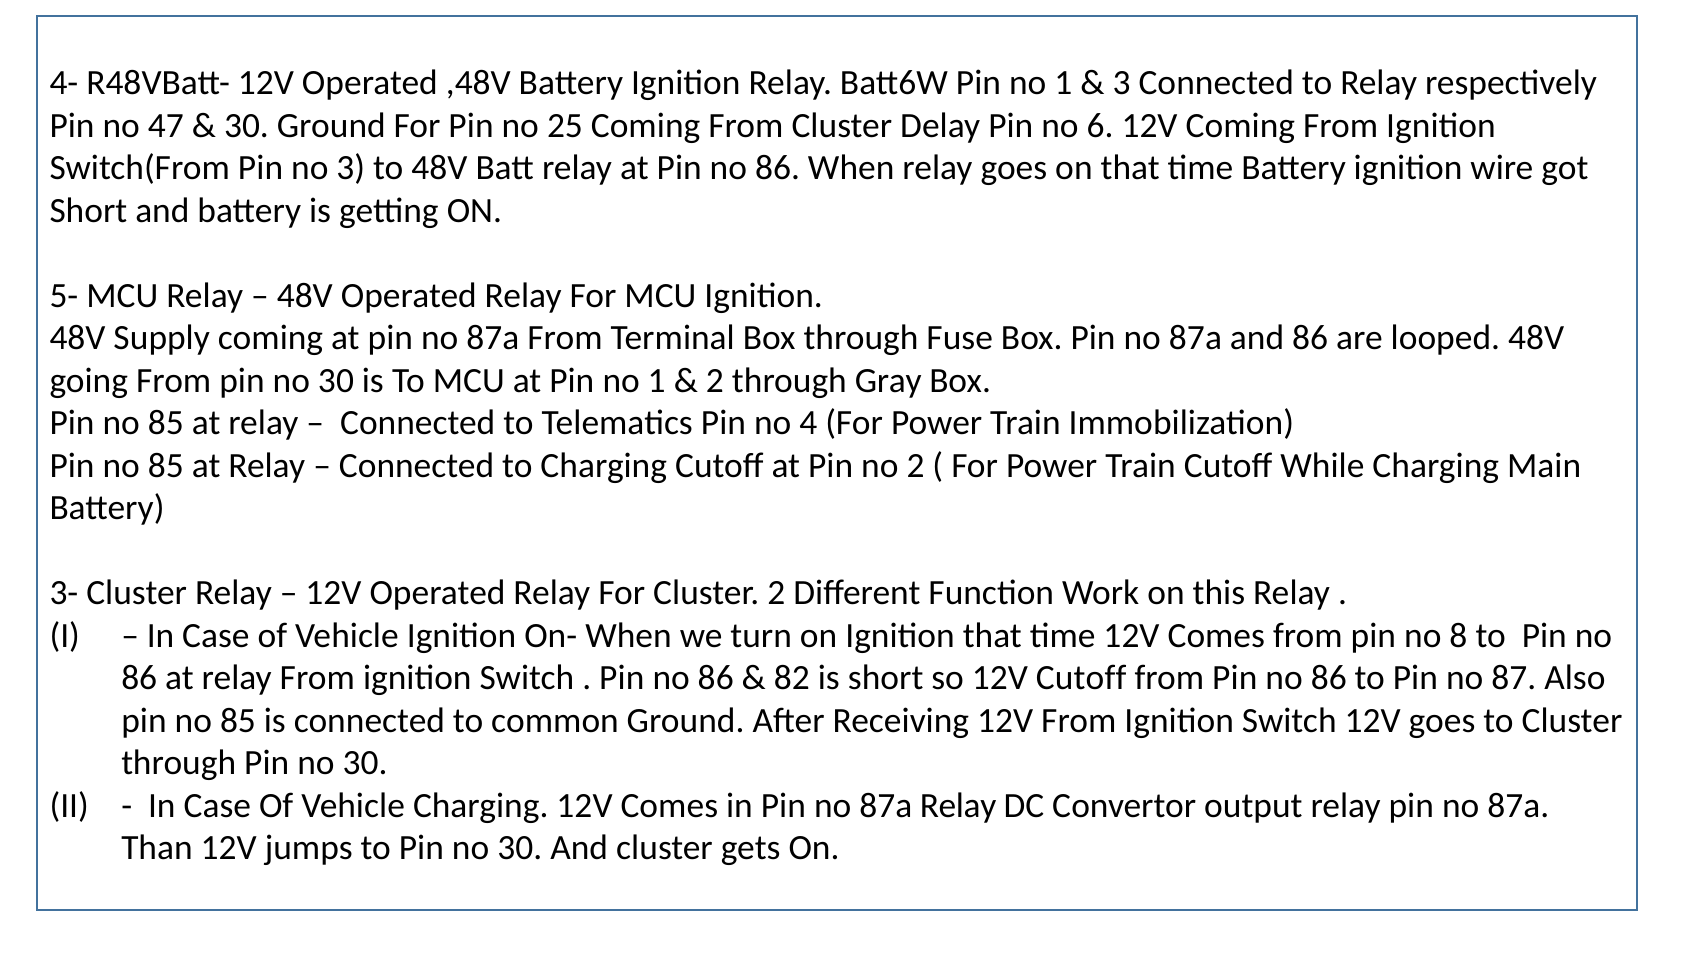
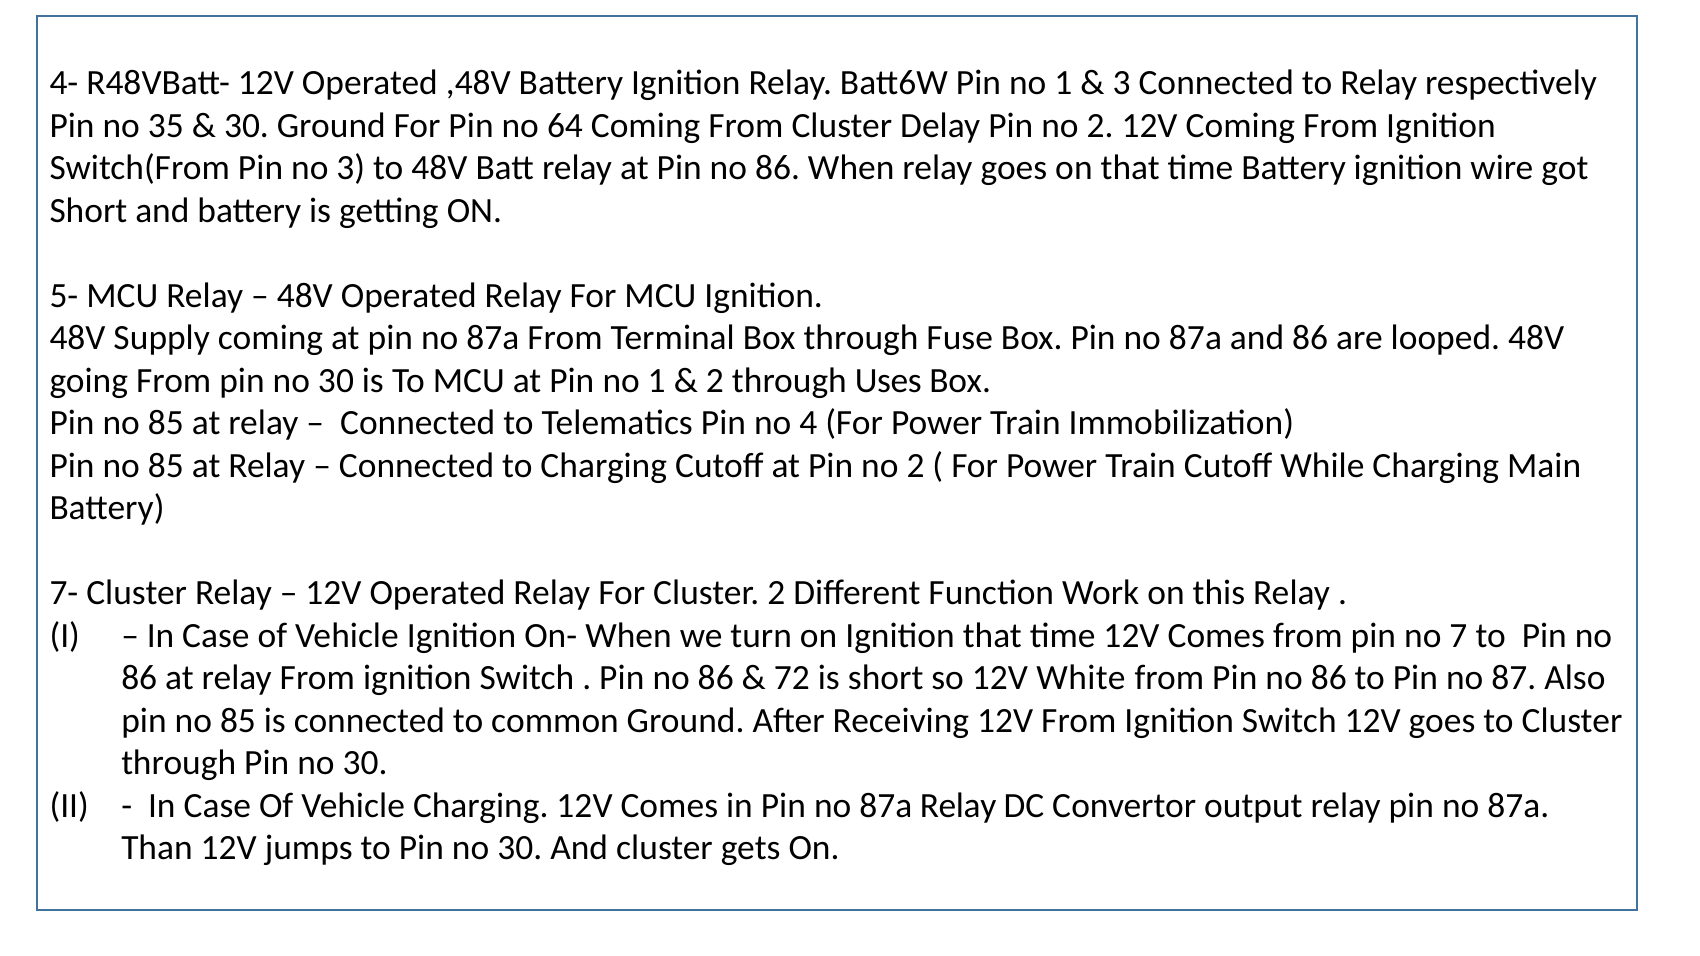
47: 47 -> 35 (166, 125)
25: 25 -> 64 (565, 125)
Delay Pin no 6: 6 -> 2 (1100, 125)
Gray: Gray -> Uses (888, 380)
3-: 3- -> 7- (64, 593)
8: 8 -> 7 (1458, 636)
82: 82 -> 72 (792, 678)
12V Cutoff: Cutoff -> White (1081, 678)
